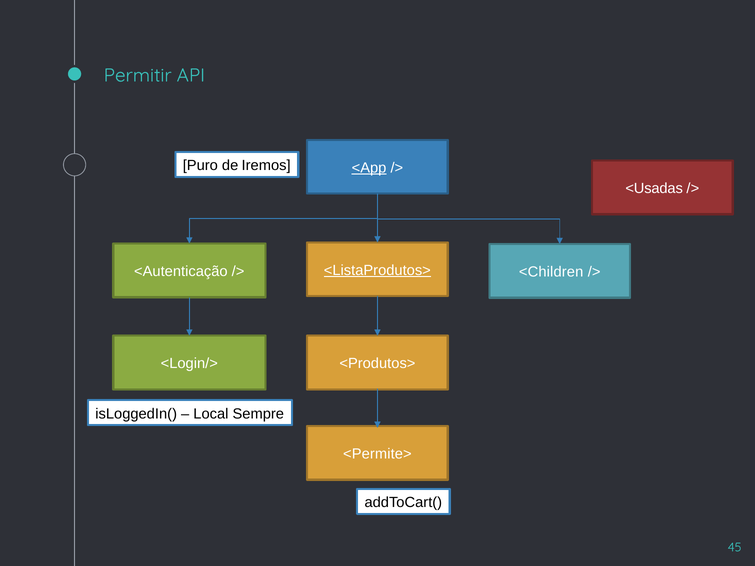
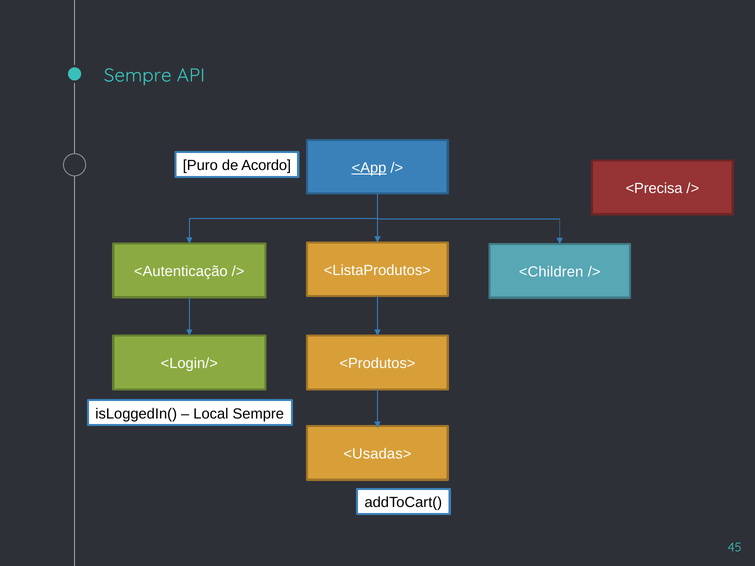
Permitir: Permitir -> Sempre (138, 75)
Iremos: Iremos -> Acordo (266, 166)
<Usadas: <Usadas -> <Precisa (654, 188)
<ListaProdutos> underline: present -> none (377, 270)
<Permite>: <Permite> -> <Usadas> (377, 454)
